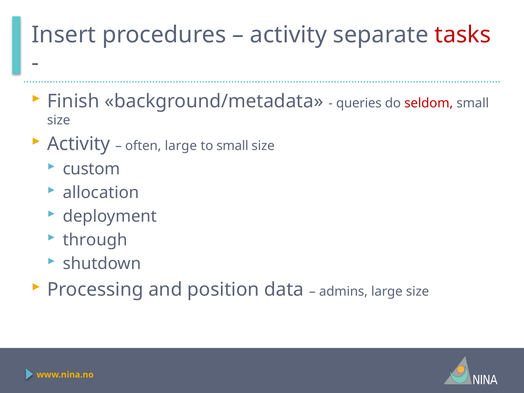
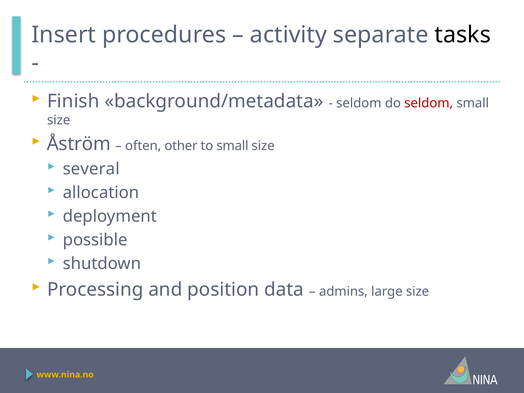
tasks colour: red -> black (463, 35)
queries: queries -> seldom (359, 103)
Activity: Activity -> Åström (79, 144)
often large: large -> other (181, 146)
custom: custom -> several (91, 169)
through: through -> possible (95, 240)
